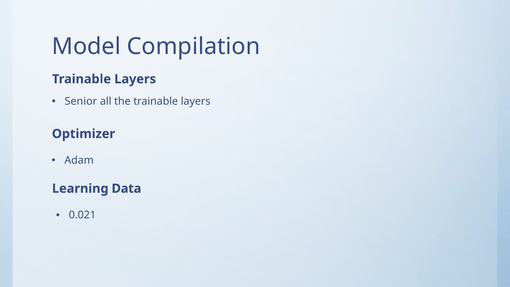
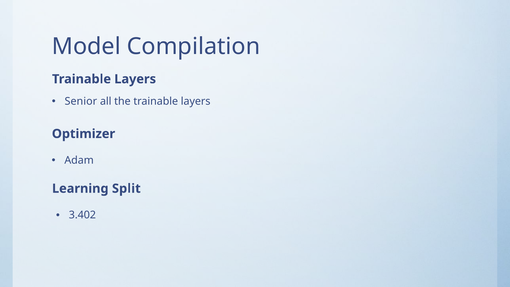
Data: Data -> Split (126, 189)
0.021: 0.021 -> 3.402 (82, 215)
